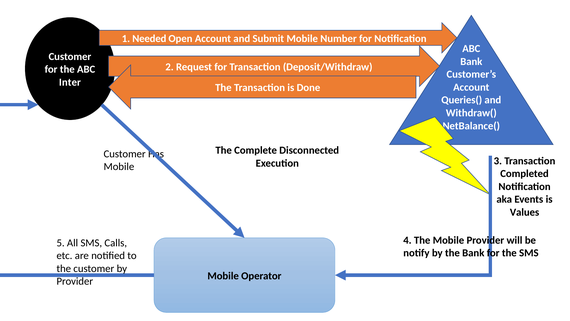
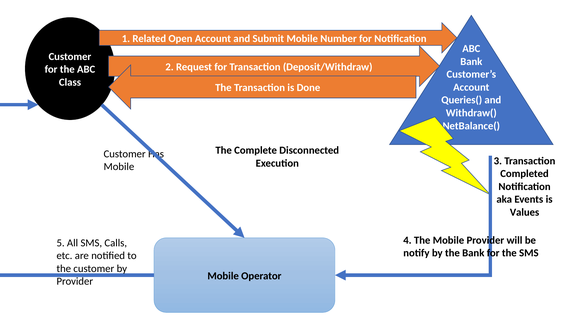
Needed: Needed -> Related (149, 39)
Inter: Inter -> Class (70, 82)
